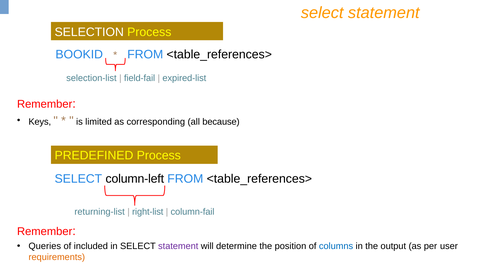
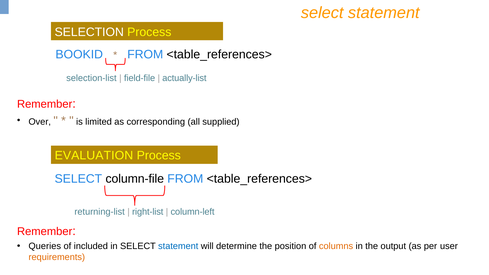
field-fail: field-fail -> field-file (140, 78)
expired-list: expired-list -> actually-list (184, 78)
Keys: Keys -> Over (40, 122)
because: because -> supplied (221, 122)
PREDEFINED: PREDEFINED -> EVALUATION (94, 156)
column-left: column-left -> column-file (135, 179)
column-fail: column-fail -> column-left (193, 212)
statement colour: purple -> blue (178, 246)
columns colour: blue -> orange (336, 246)
